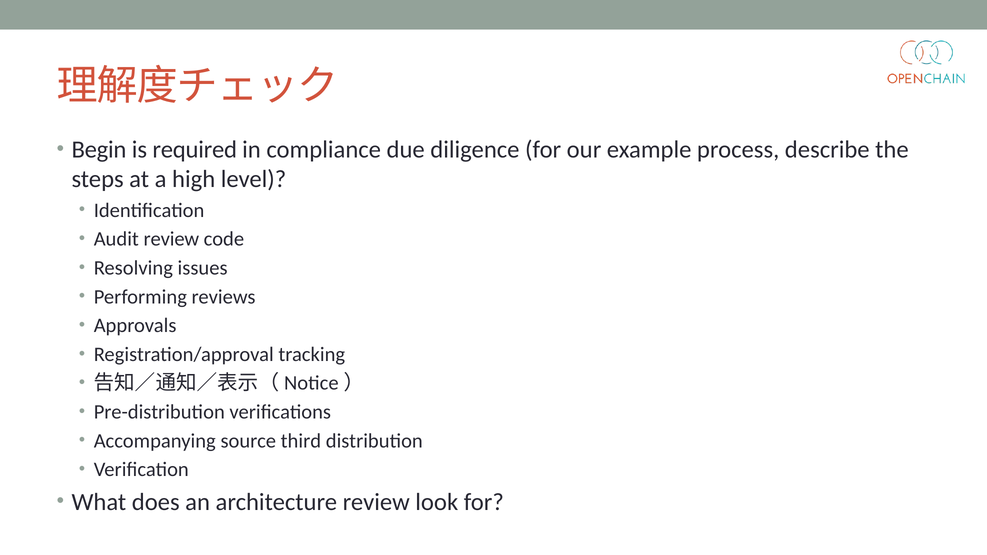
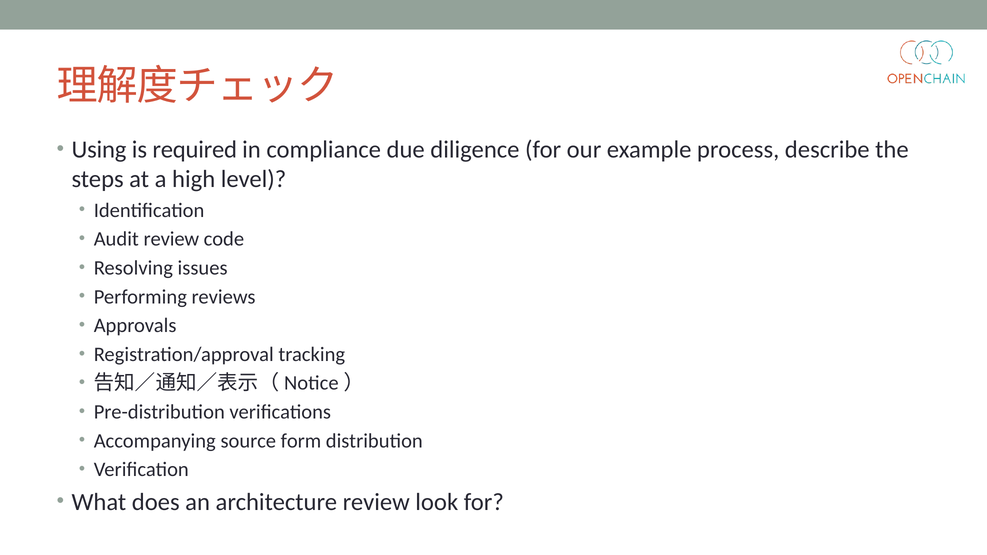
Begin: Begin -> Using (99, 150)
third: third -> form (301, 441)
